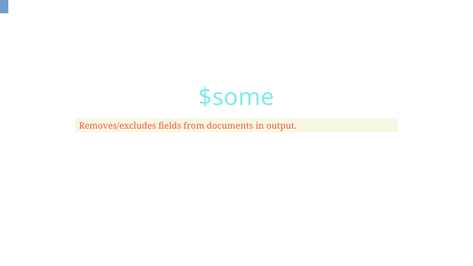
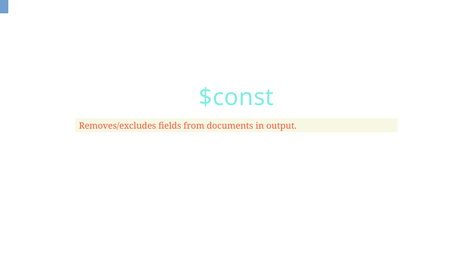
$some: $some -> $const (236, 97)
